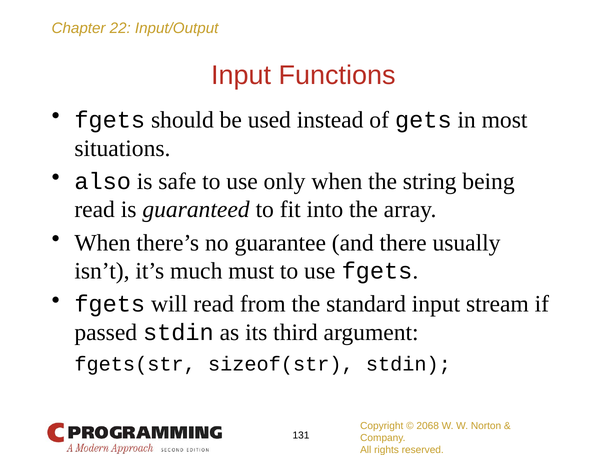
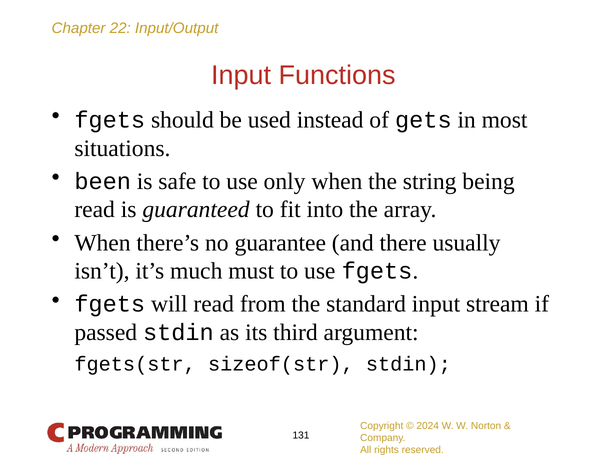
also: also -> been (103, 181)
2068: 2068 -> 2024 (428, 426)
